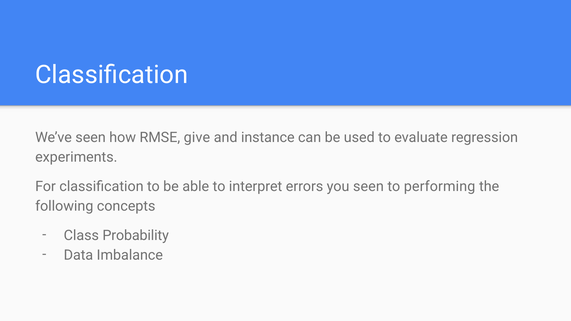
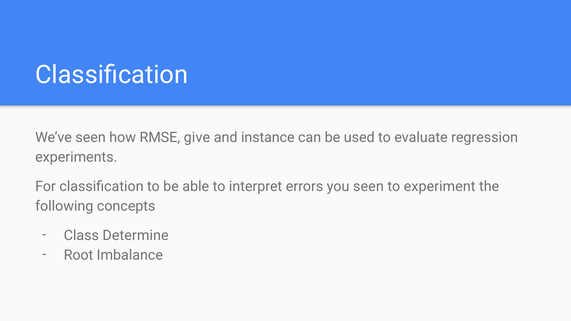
performing: performing -> experiment (440, 187)
Probability: Probability -> Determine (136, 235)
Data: Data -> Root (78, 255)
